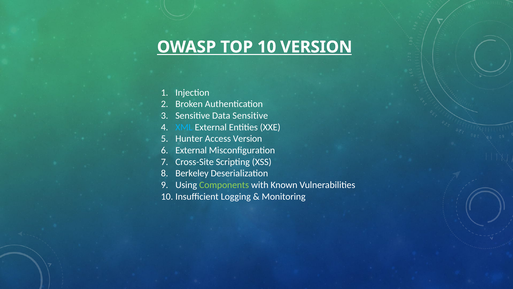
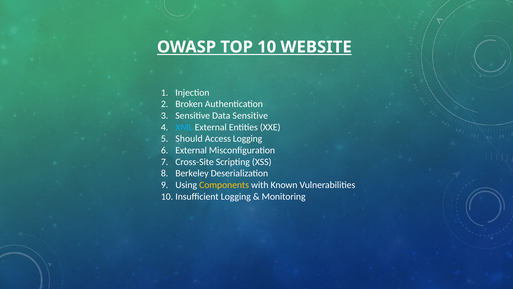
10 VERSION: VERSION -> WEBSITE (316, 47)
Hunter: Hunter -> Should (189, 139)
Access Version: Version -> Logging (248, 139)
Components colour: light green -> yellow (224, 185)
